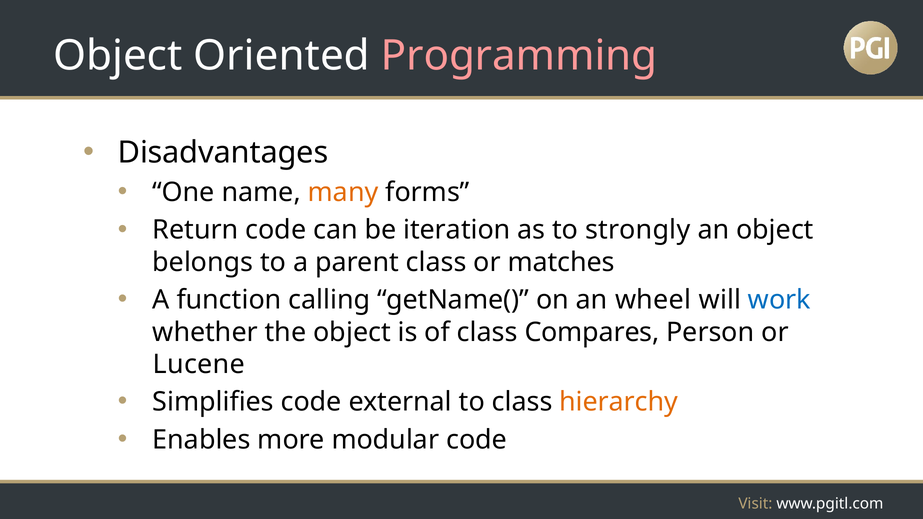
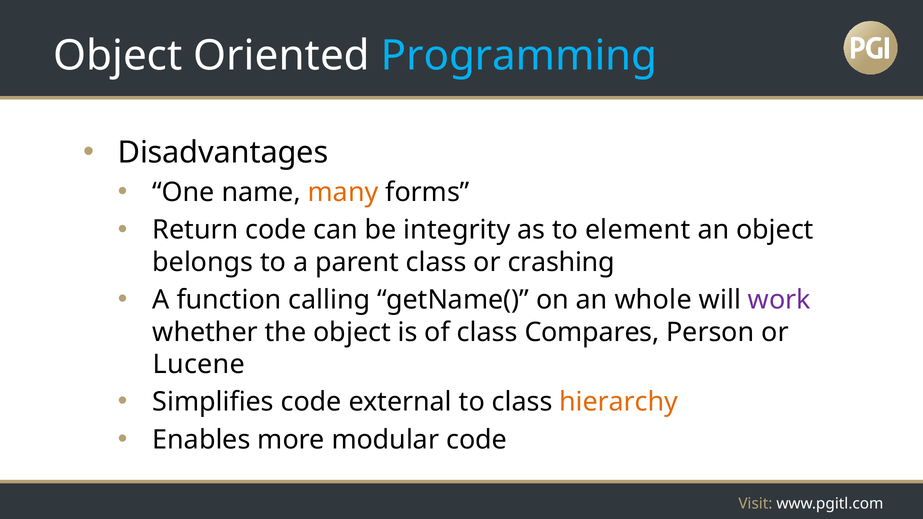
Programming colour: pink -> light blue (519, 56)
iteration: iteration -> integrity (457, 230)
strongly: strongly -> element (638, 230)
matches: matches -> crashing (561, 262)
wheel: wheel -> whole (653, 300)
work colour: blue -> purple (779, 300)
